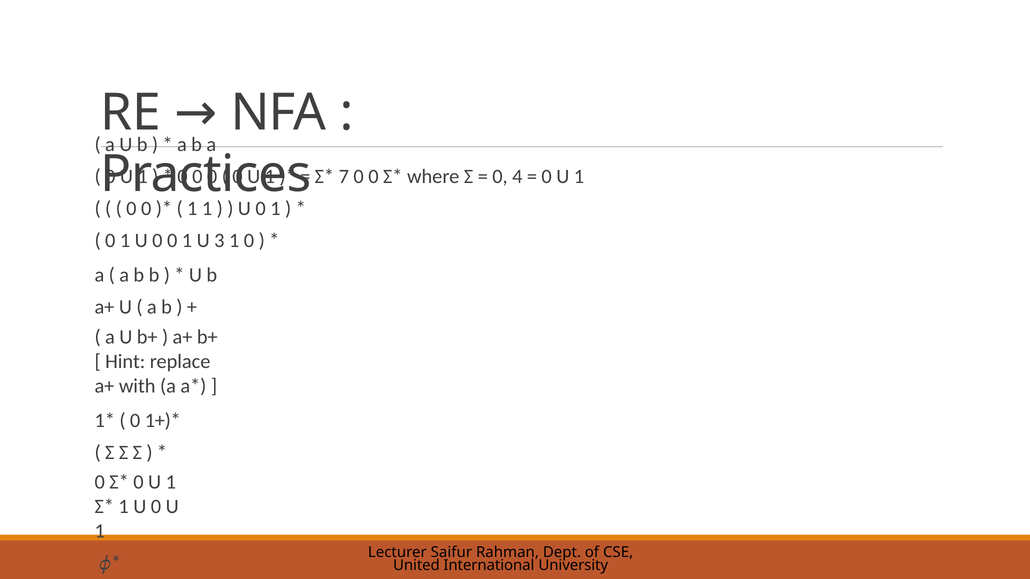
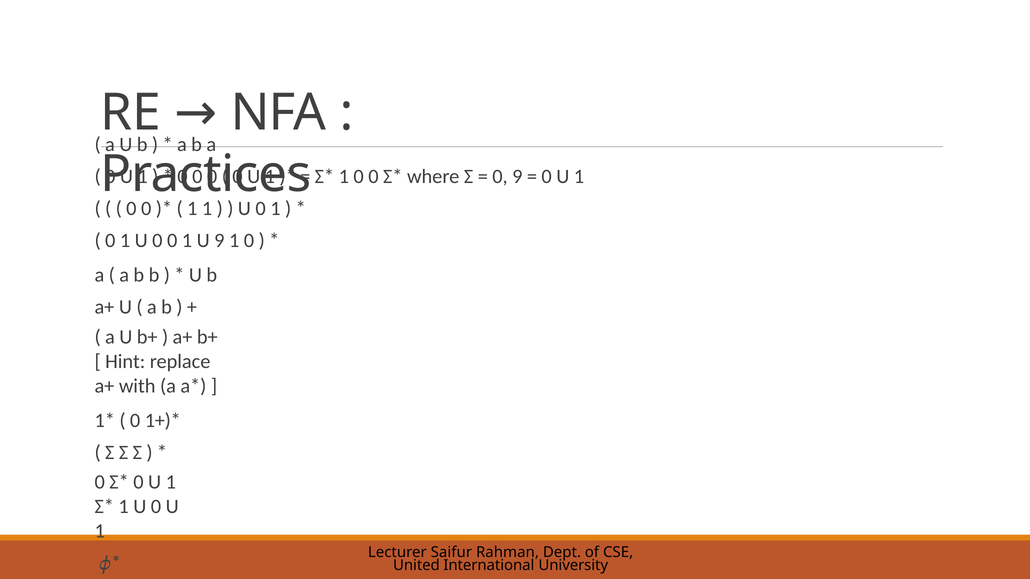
7: 7 -> 1 (344, 176)
0 4: 4 -> 9 (517, 176)
U 3: 3 -> 9 (219, 241)
